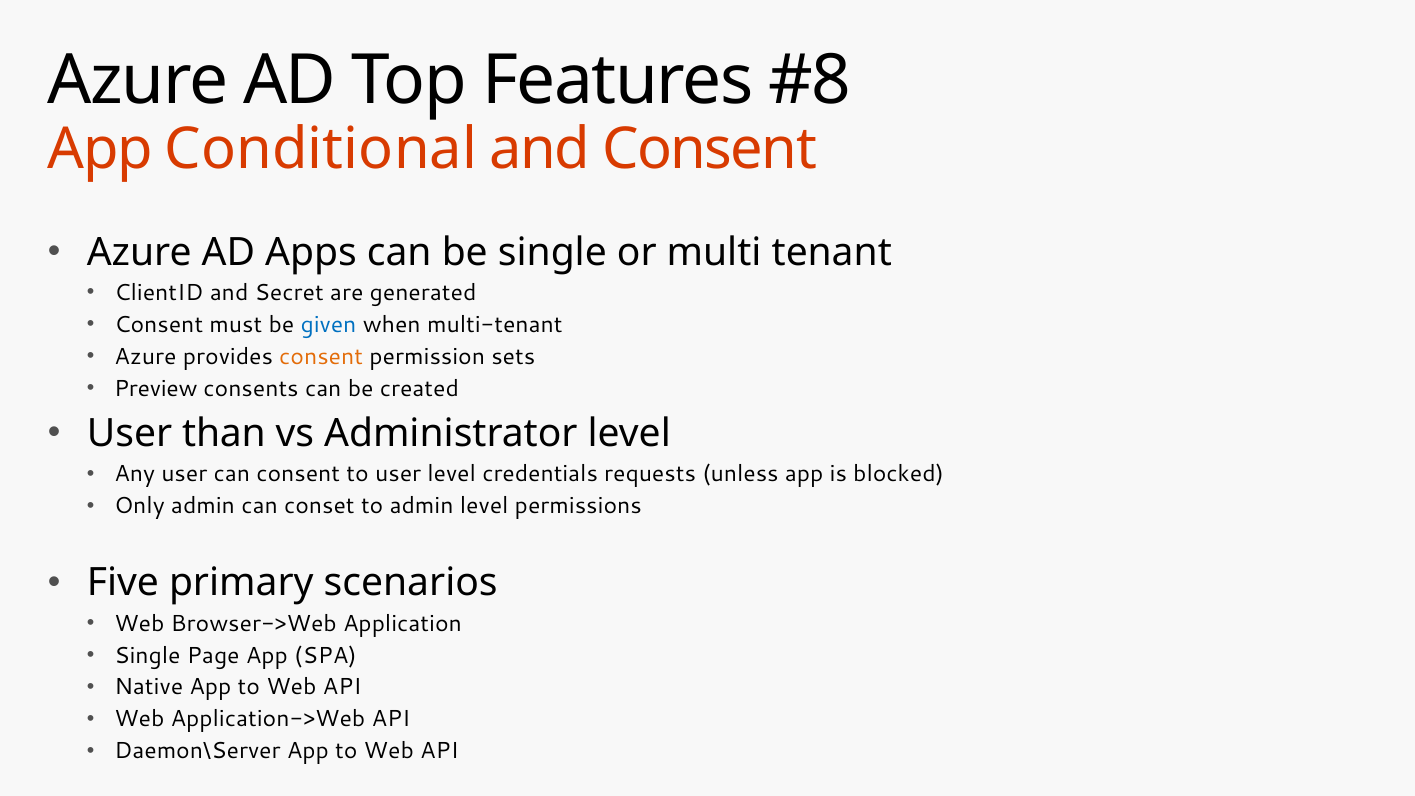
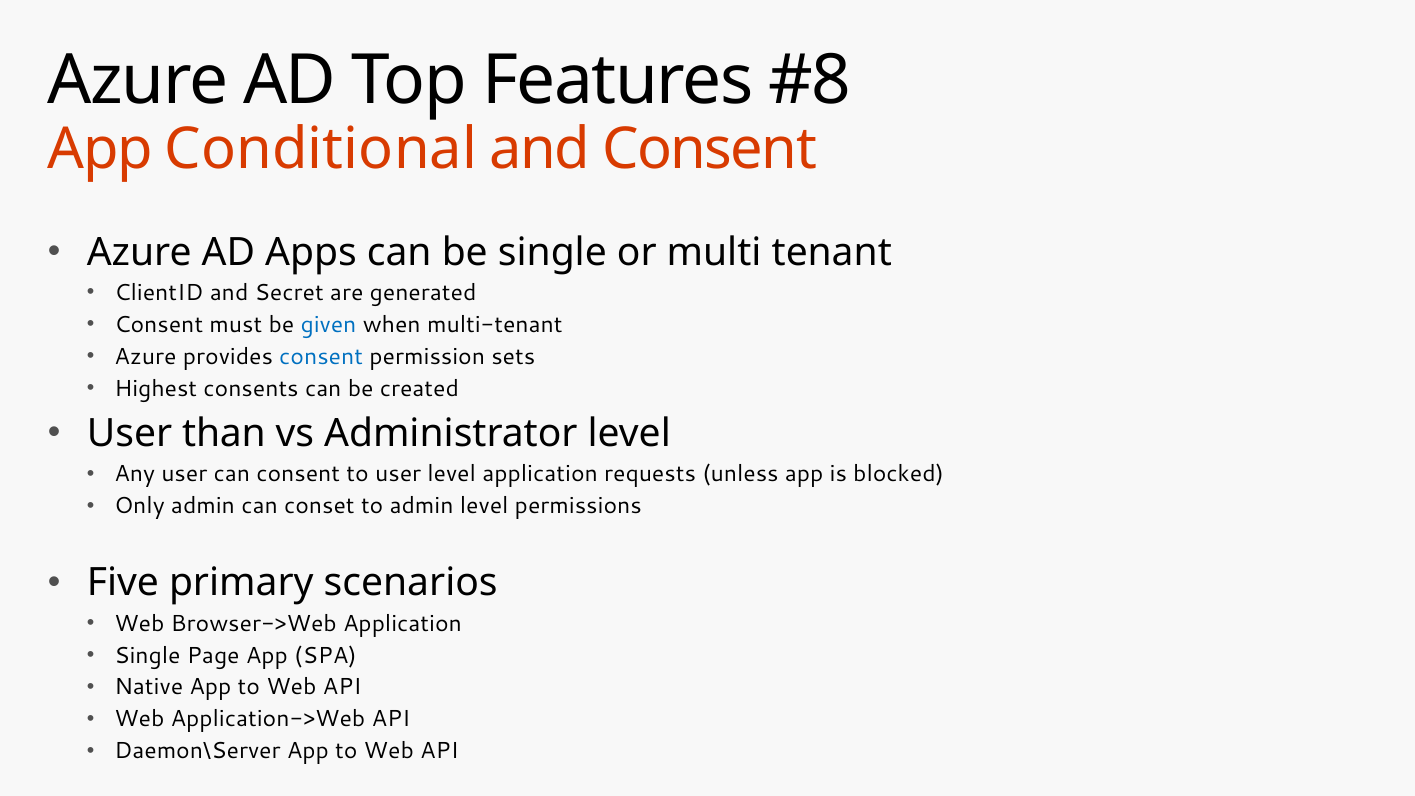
consent colour: orange -> blue (321, 357)
Preview: Preview -> Highest (156, 389)
level credentials: credentials -> application (540, 474)
